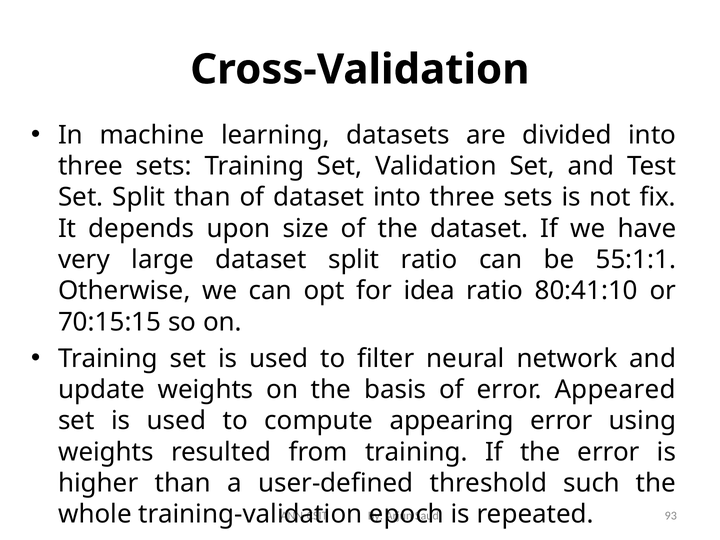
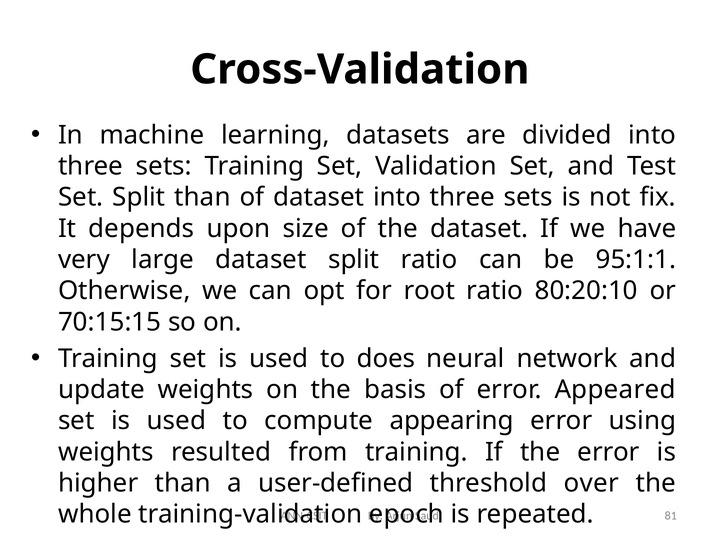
55:1:1: 55:1:1 -> 95:1:1 (636, 260)
idea: idea -> root (429, 291)
80:41:10: 80:41:10 -> 80:20:10 (586, 291)
filter: filter -> does (386, 358)
such: such -> over (591, 483)
93: 93 -> 81 (671, 516)
